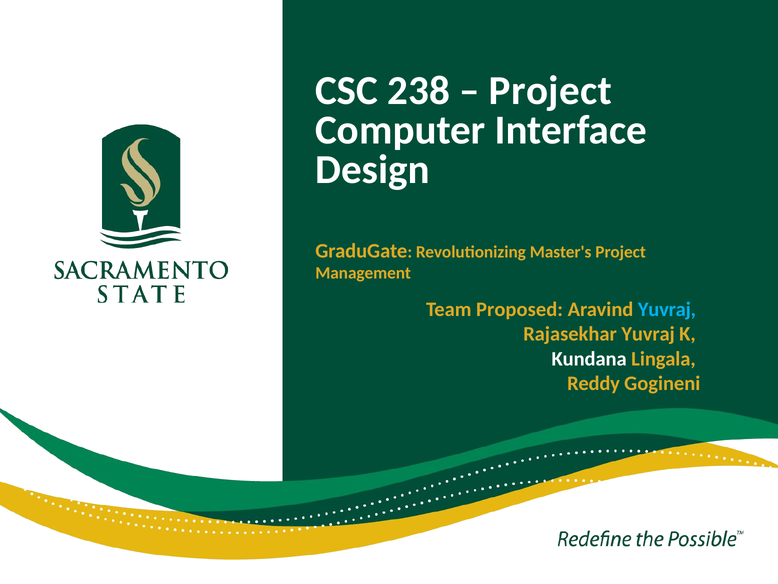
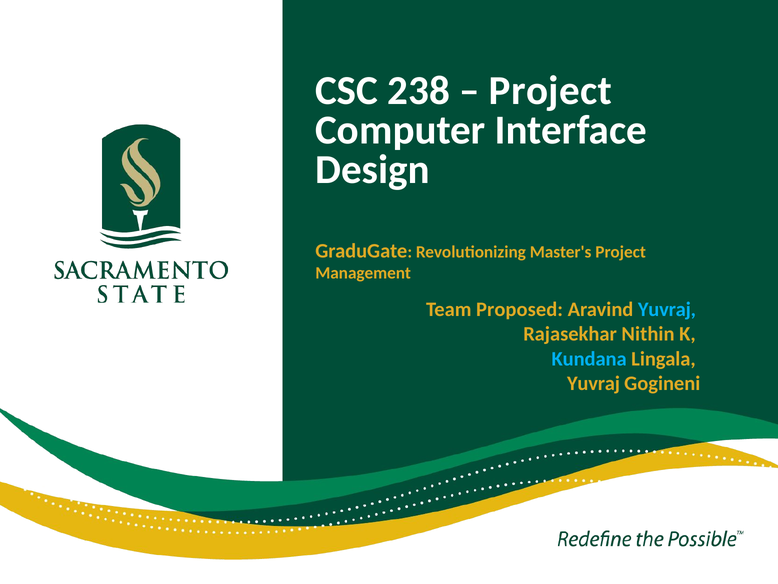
Rajasekhar Yuvraj: Yuvraj -> Nithin (648, 334)
Kundana colour: white -> light blue (589, 359)
Reddy: Reddy -> Yuvraj (594, 383)
